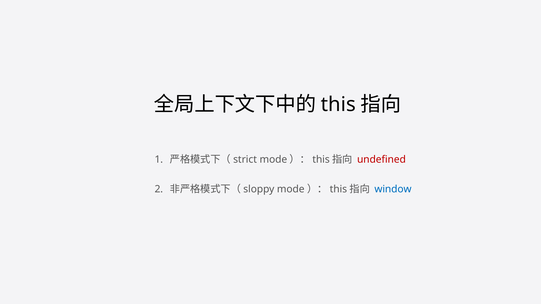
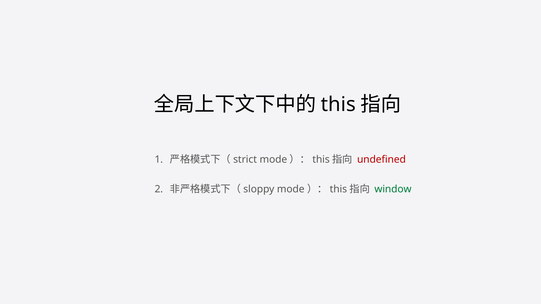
window colour: blue -> green (393, 189)
